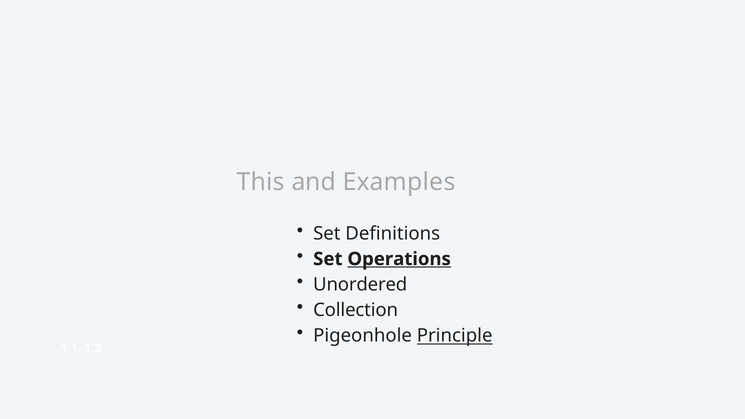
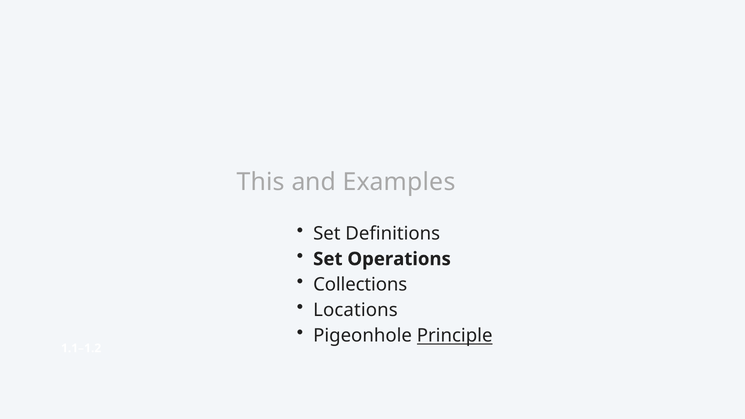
Operations underline: present -> none (399, 259)
Unordered: Unordered -> Collections (360, 285)
Collection: Collection -> Locations (355, 310)
